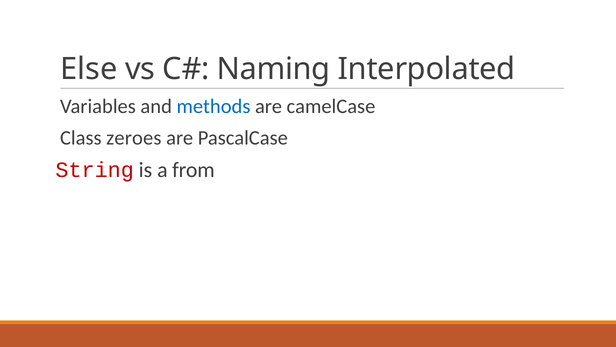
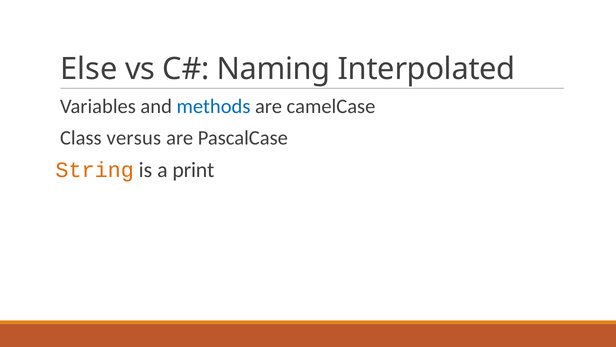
zeroes: zeroes -> versus (134, 138)
String colour: red -> orange (95, 170)
from: from -> print (193, 170)
